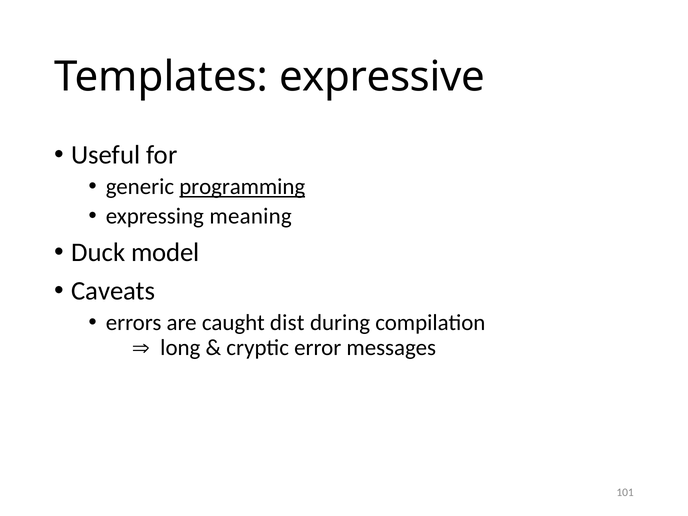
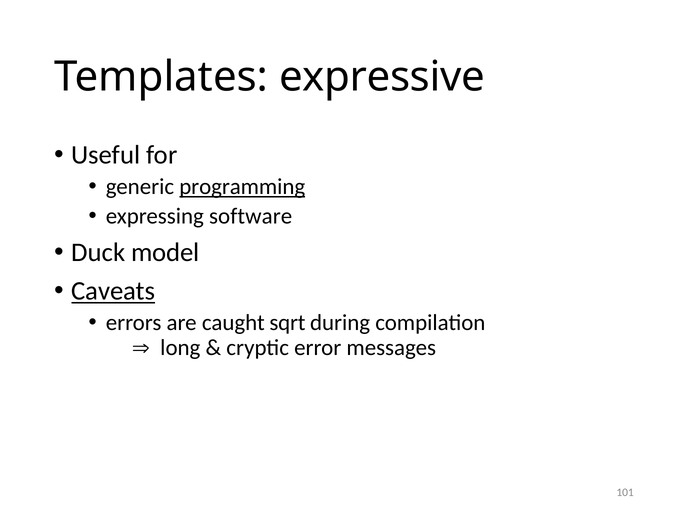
meaning: meaning -> software (251, 216)
Caveats underline: none -> present (113, 291)
dist: dist -> sqrt (287, 323)
